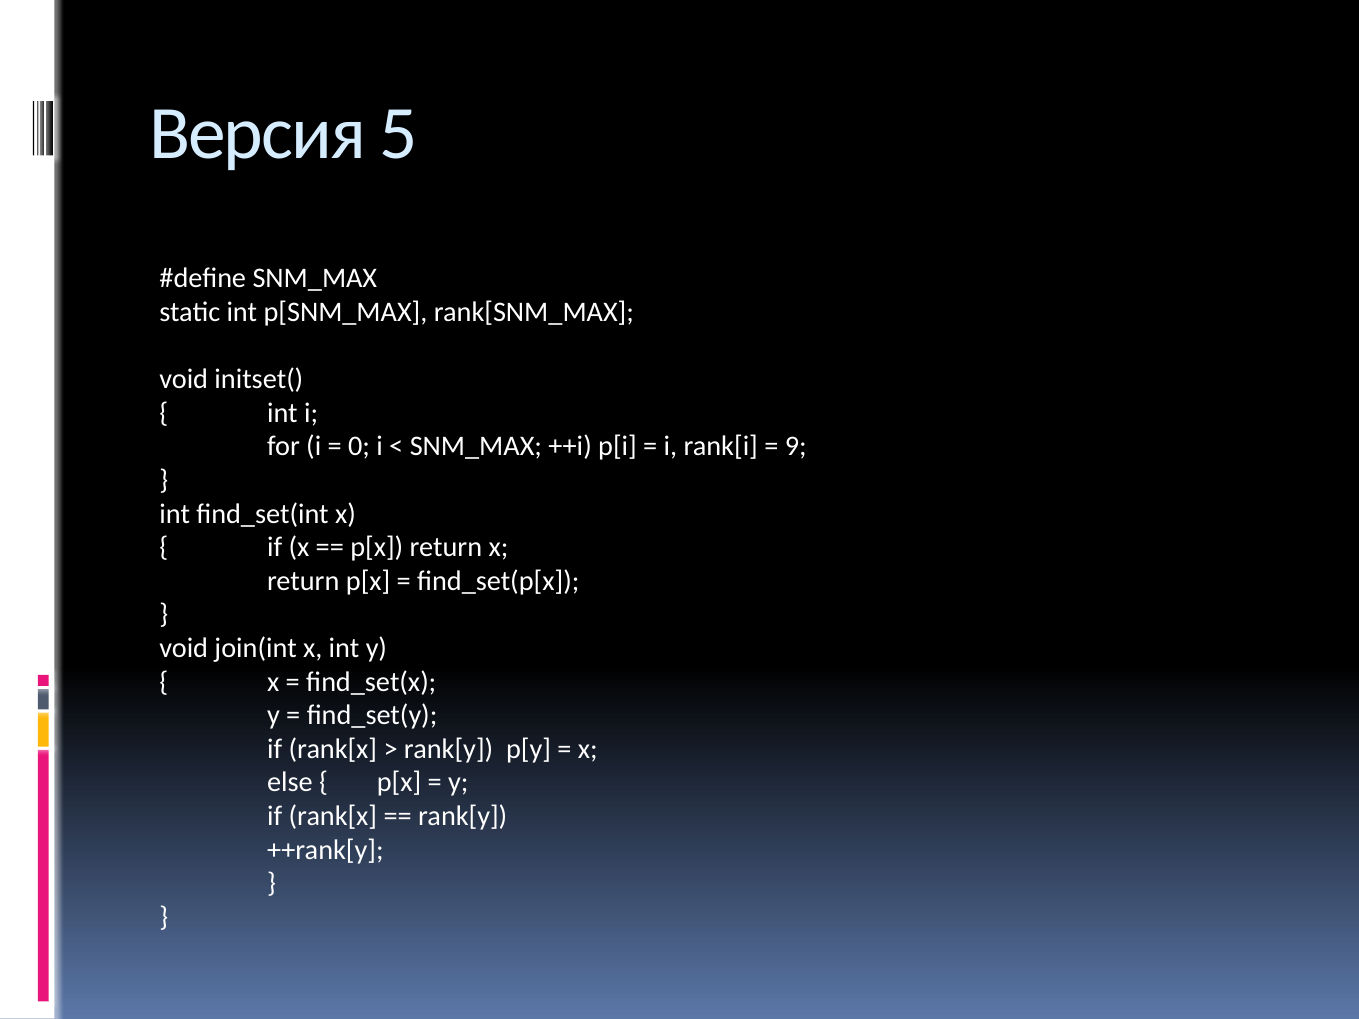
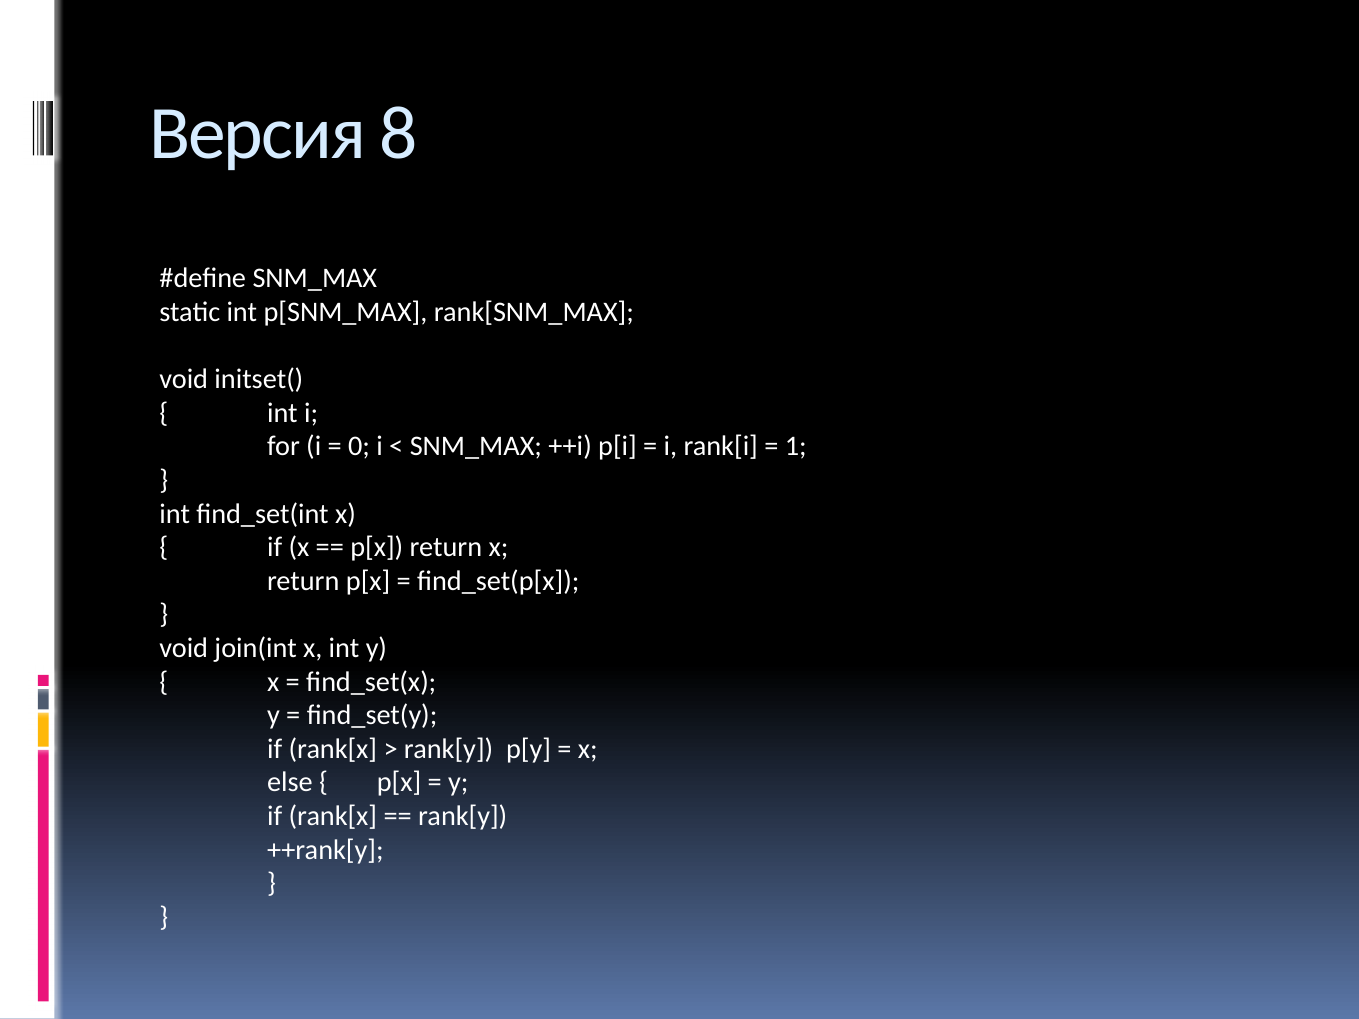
5: 5 -> 8 (399, 133)
9: 9 -> 1 (796, 447)
